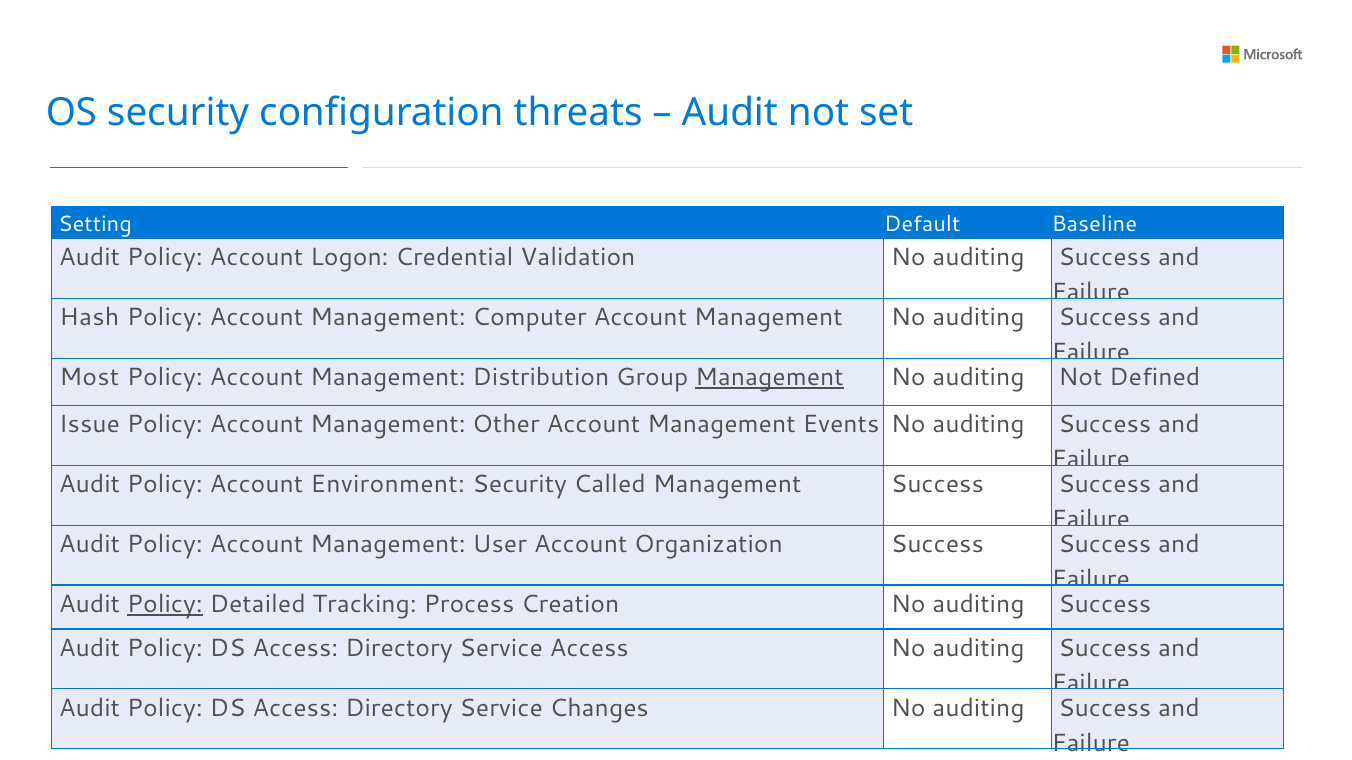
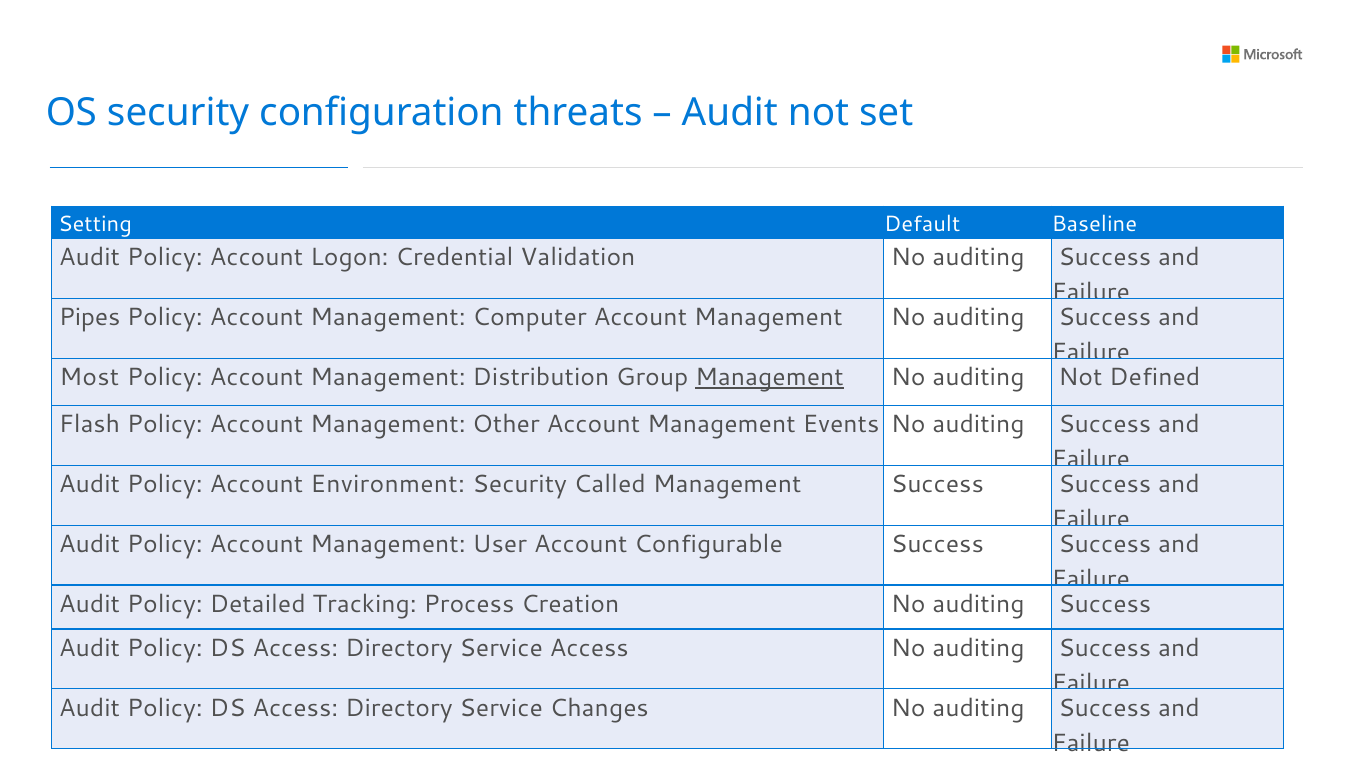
Hash: Hash -> Pipes (90, 318)
Issue: Issue -> Flash (90, 425)
Organization: Organization -> Configurable (709, 545)
Policy underline: present -> none (165, 604)
